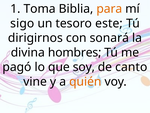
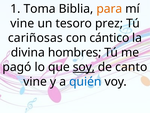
sigo: sigo -> vine (22, 23)
este: este -> prez (109, 23)
dirigirnos: dirigirnos -> cariñosas (35, 38)
sonará: sonará -> cántico (109, 38)
soy underline: none -> present (84, 67)
quién colour: orange -> blue (85, 81)
